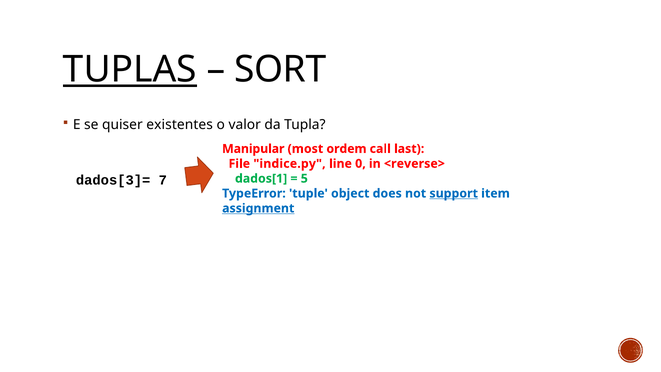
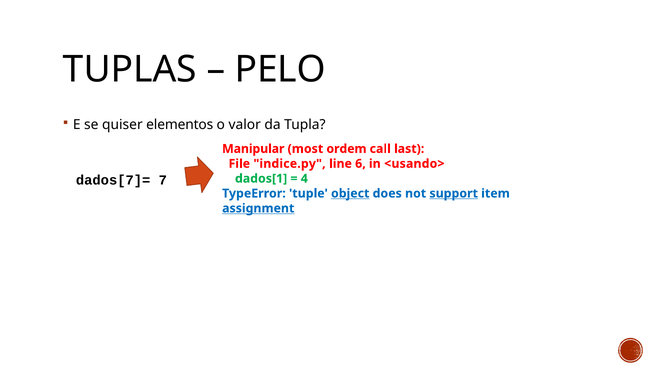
TUPLAS underline: present -> none (130, 70)
SORT: SORT -> PELO (280, 70)
existentes: existentes -> elementos (180, 125)
0: 0 -> 6 (360, 164)
<reverse>: <reverse> -> <usando> (414, 164)
dados[3]=: dados[3]= -> dados[7]= (113, 180)
5: 5 -> 4 (304, 178)
object underline: none -> present (350, 193)
